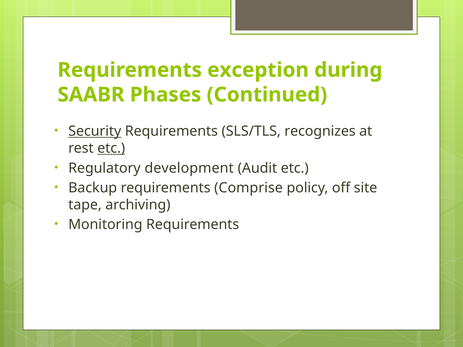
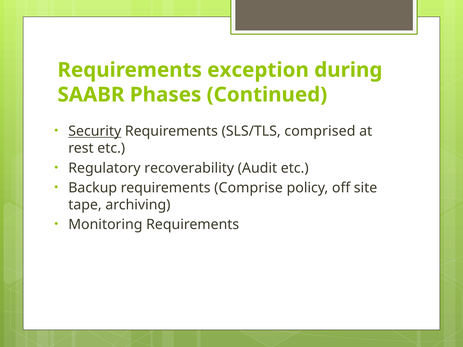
recognizes: recognizes -> comprised (320, 131)
etc underline: present -> none (111, 148)
development: development -> recoverability (189, 168)
